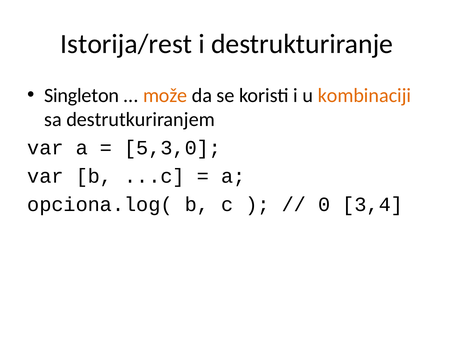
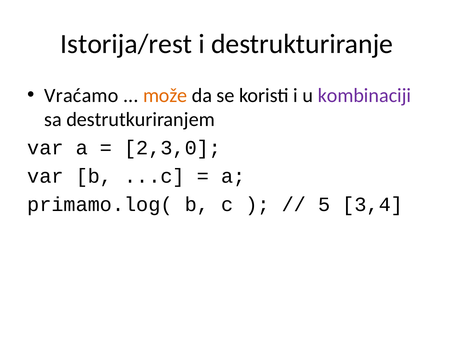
Singleton: Singleton -> Vraćamo (81, 95)
kombinaciji colour: orange -> purple (364, 95)
5,3,0: 5,3,0 -> 2,3,0 (173, 148)
opciona.log(: opciona.log( -> primamo.log( (100, 204)
0: 0 -> 5 (324, 204)
